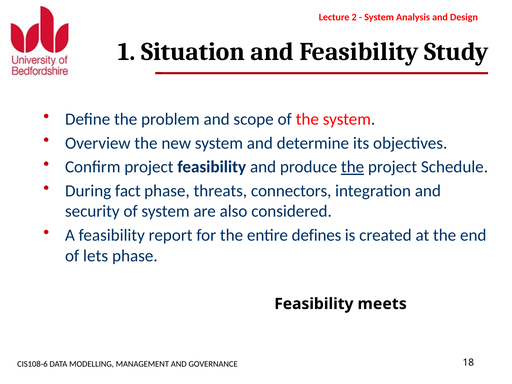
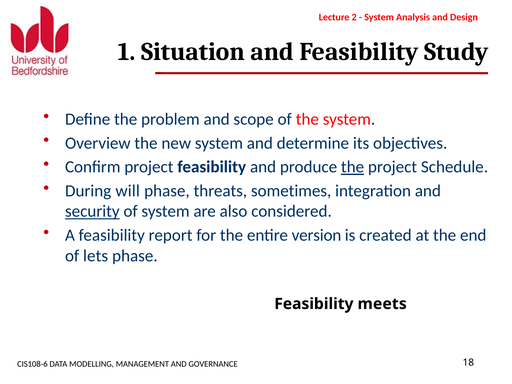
fact: fact -> will (128, 191)
connectors: connectors -> sometimes (291, 191)
security underline: none -> present (92, 211)
defines: defines -> version (316, 235)
